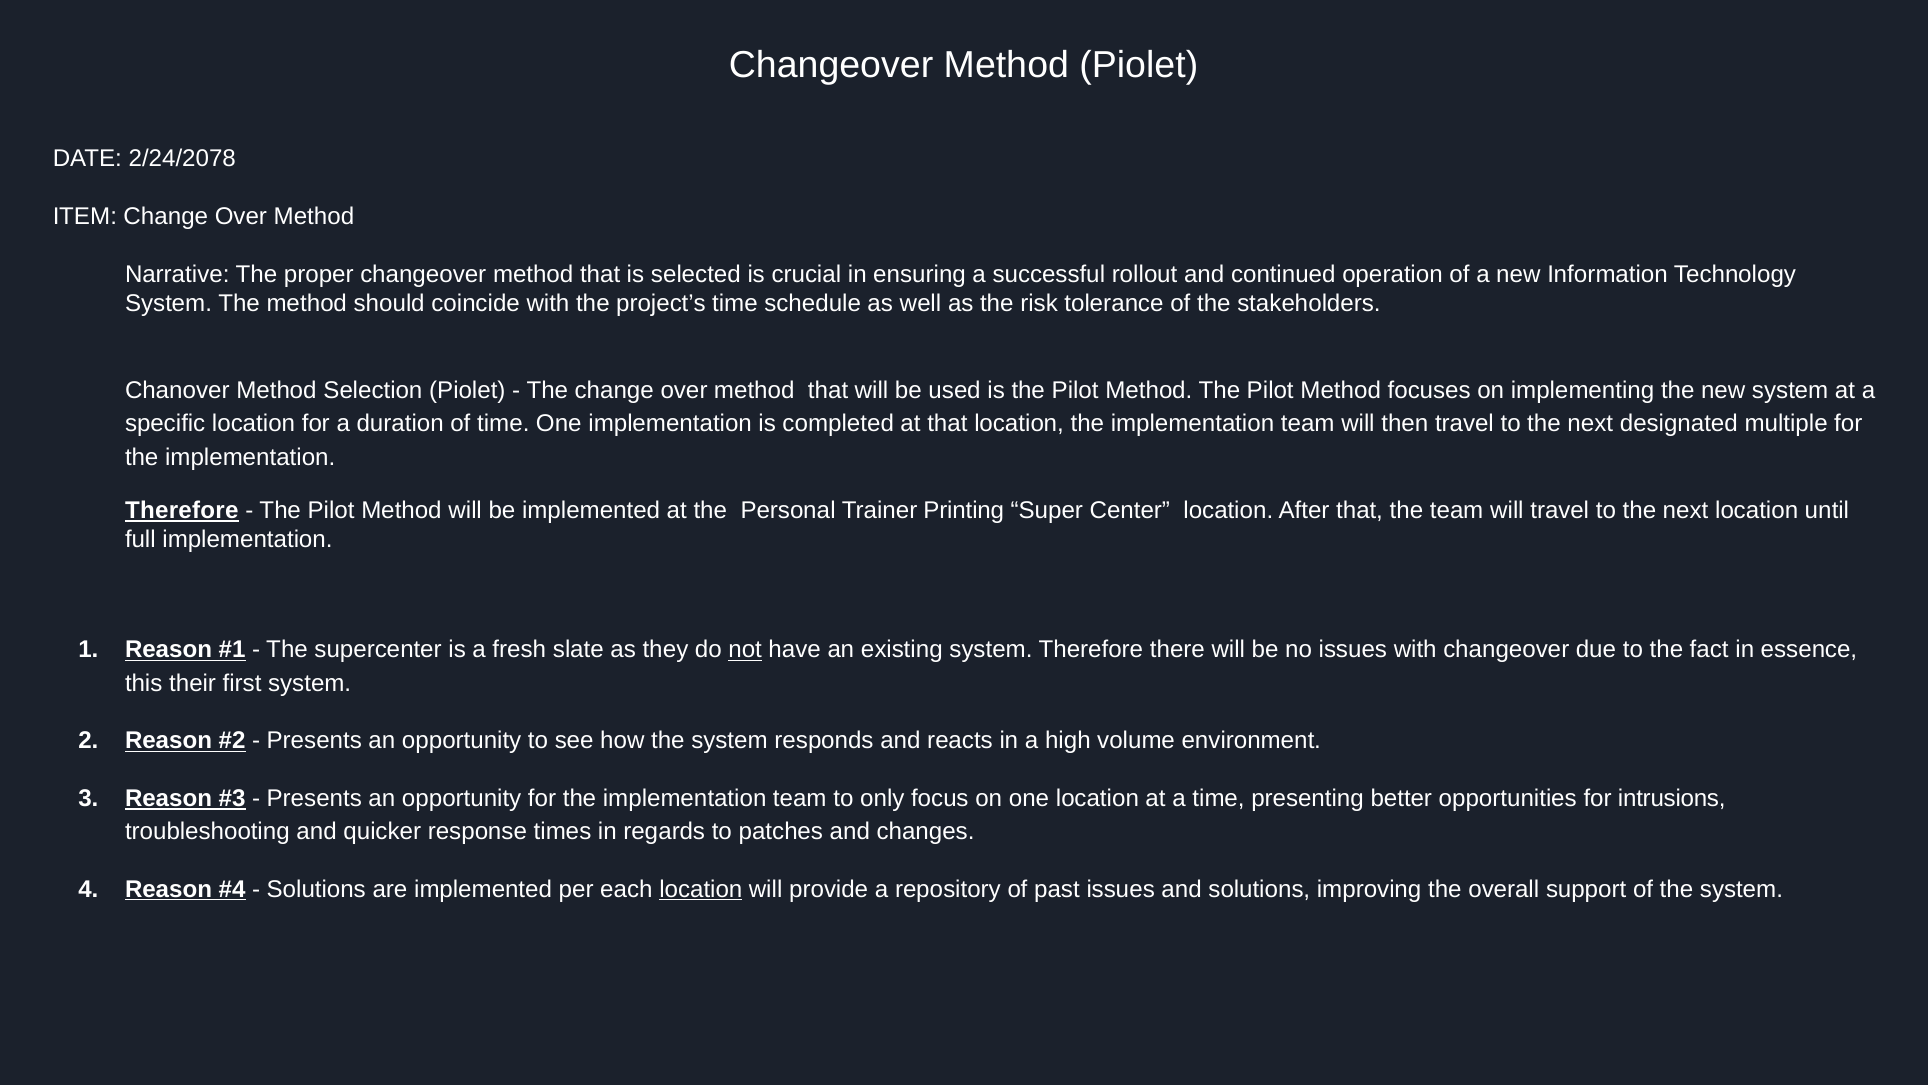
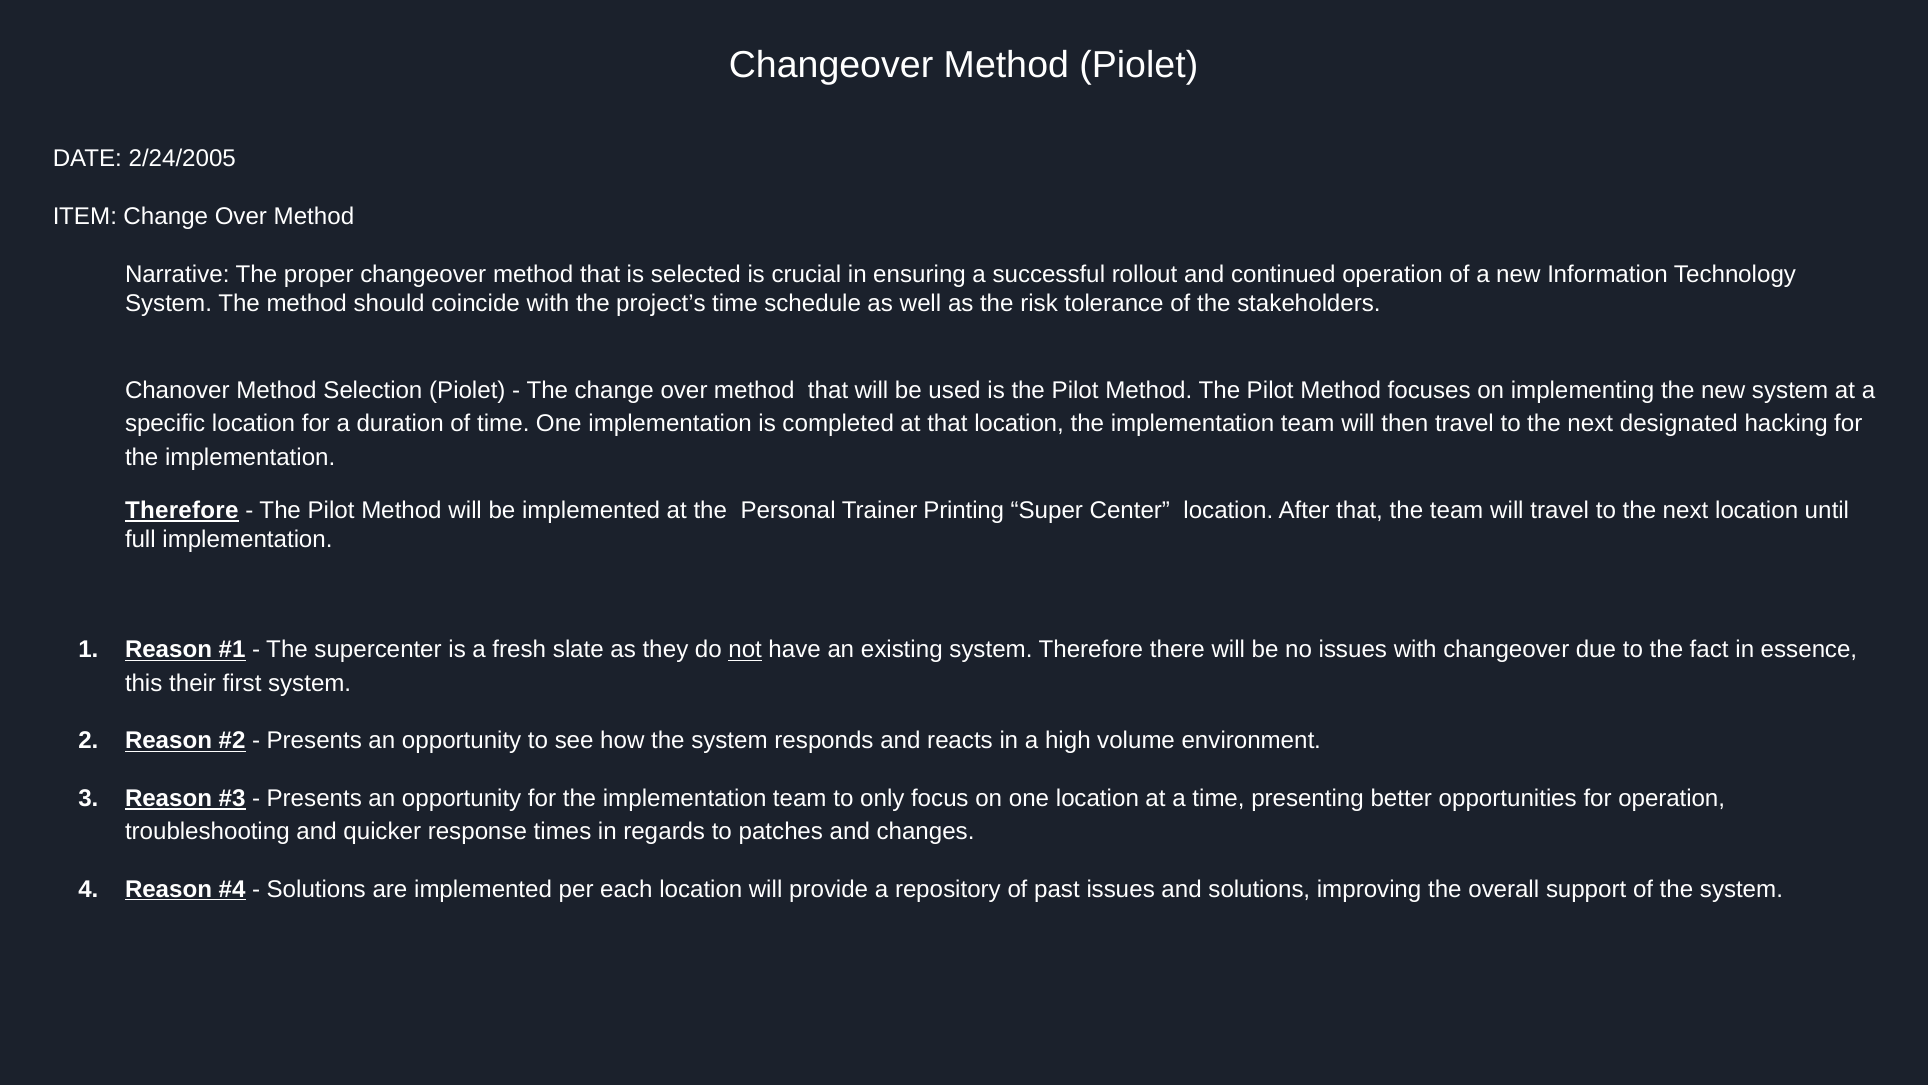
2/24/2078: 2/24/2078 -> 2/24/2005 (182, 159)
multiple: multiple -> hacking (1786, 424)
for intrusions: intrusions -> operation (1672, 798)
location underline: present -> none (701, 889)
